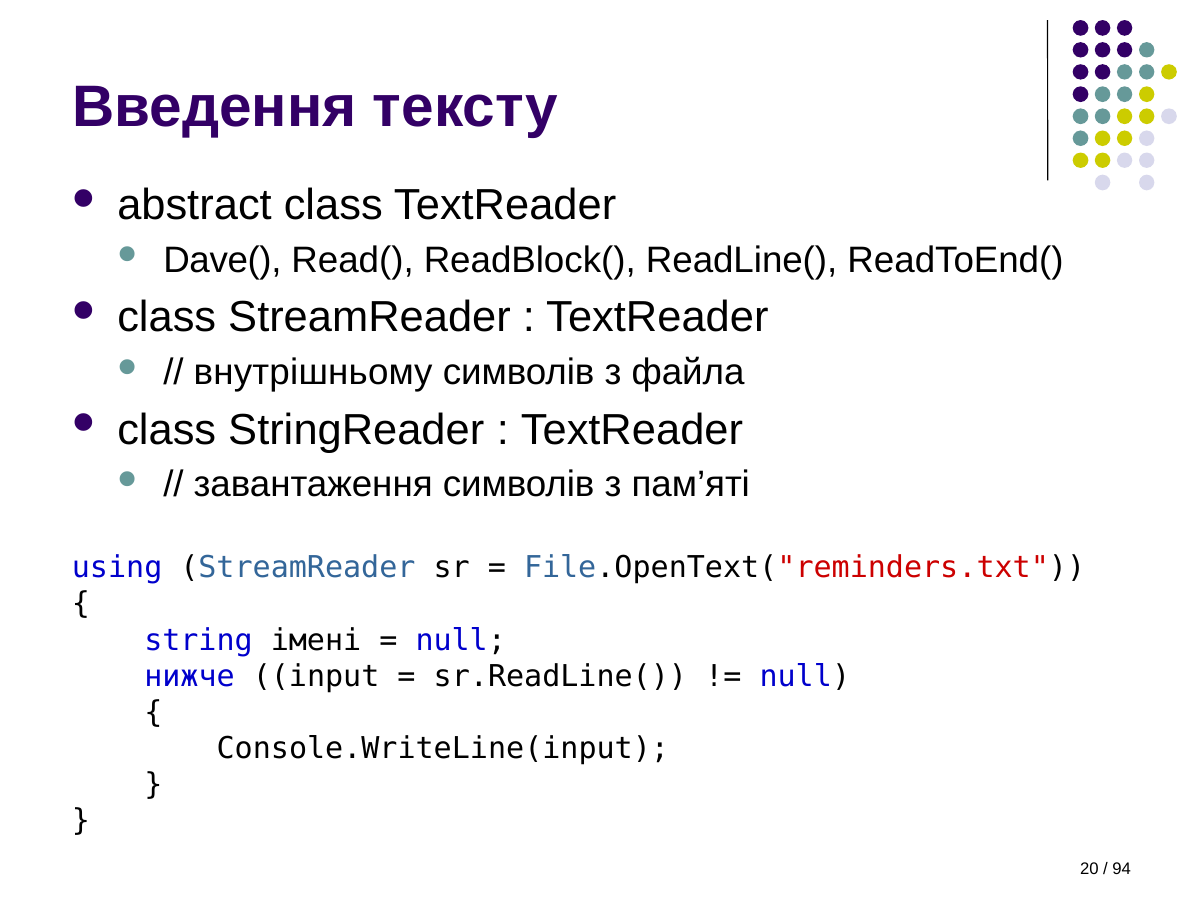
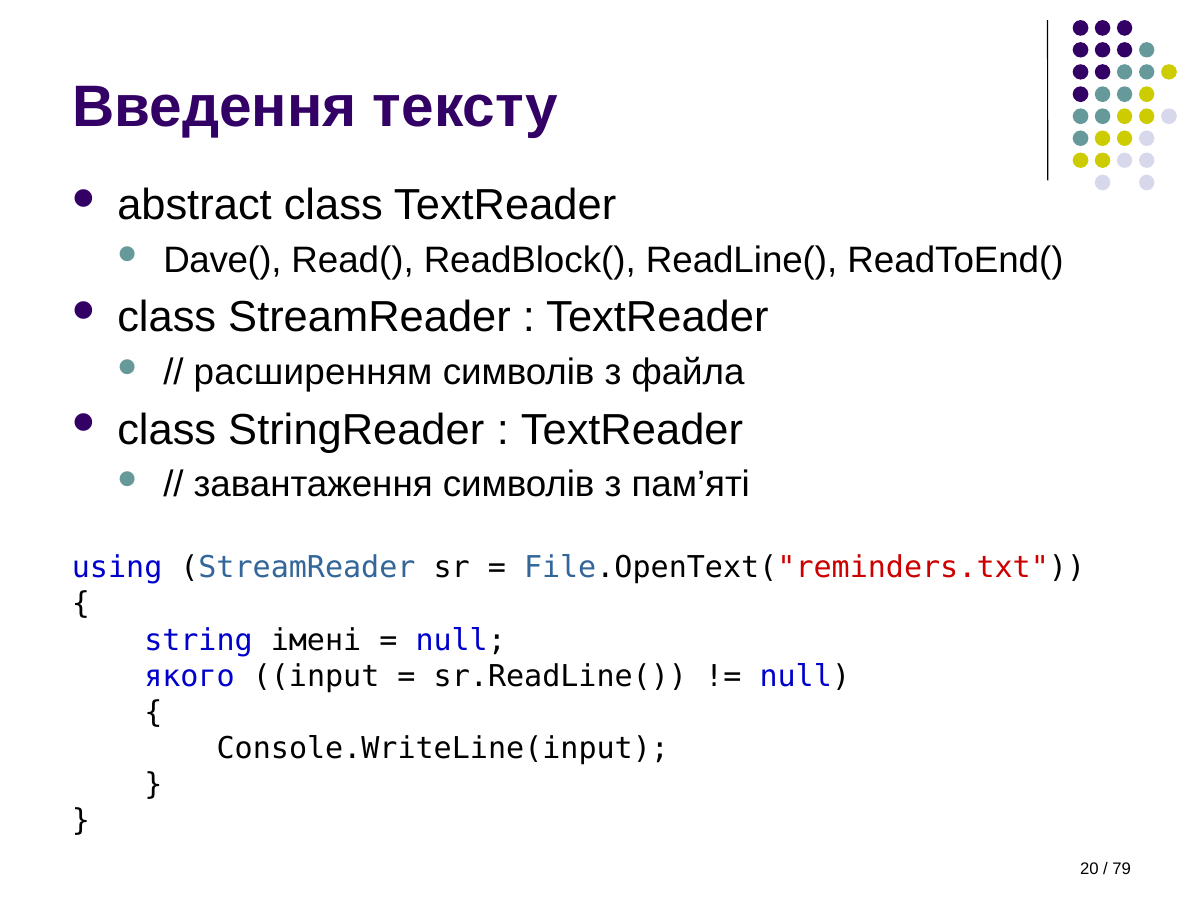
внутрішньому: внутрішньому -> расширенням (313, 373)
нижче: нижче -> якого (190, 676)
94: 94 -> 79 (1122, 869)
